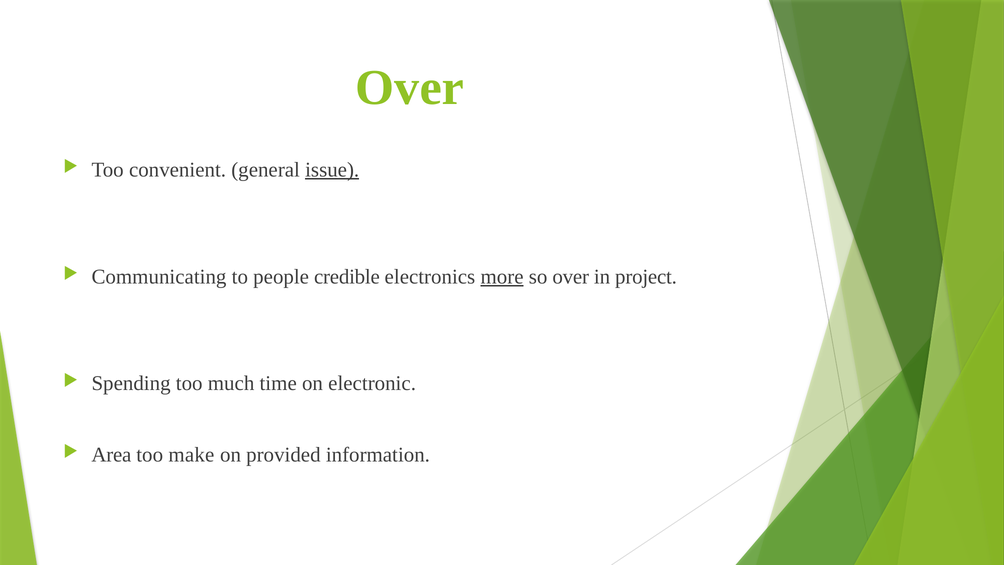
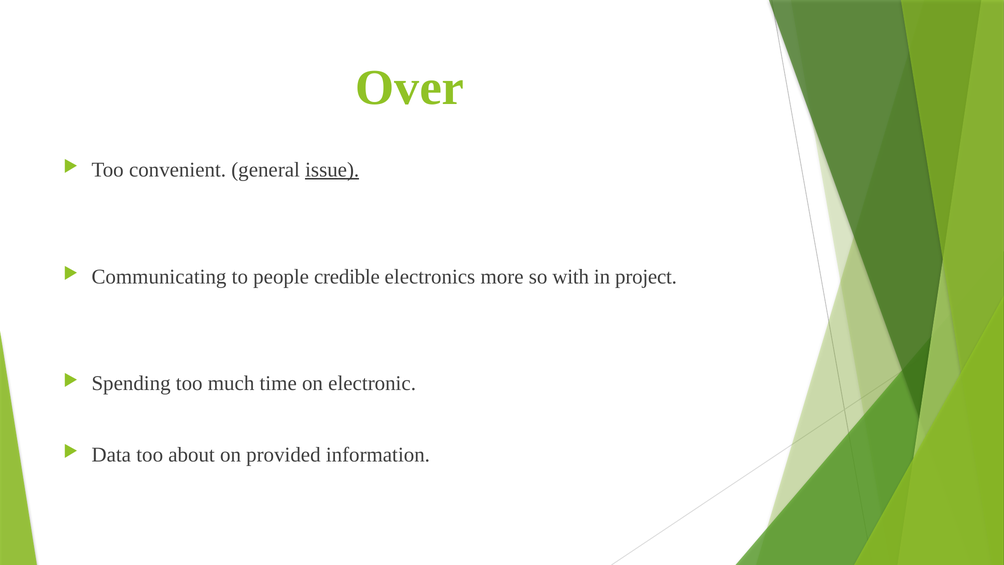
more underline: present -> none (502, 277)
so over: over -> with (571, 277)
Area: Area -> Data (111, 455)
make: make -> about (192, 455)
